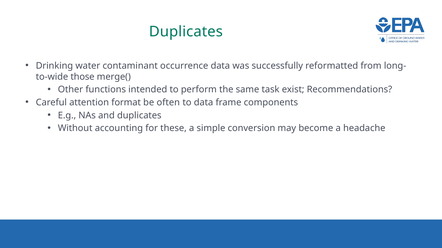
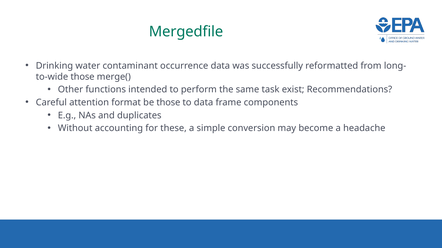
Duplicates: Duplicates -> Mergedfile (186, 32)
be often: often -> those (168, 103)
